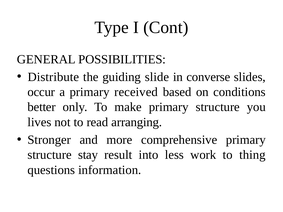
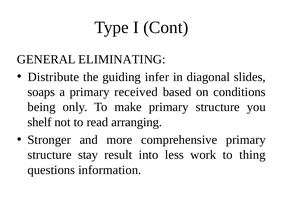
POSSIBILITIES: POSSIBILITIES -> ELIMINATING (122, 59)
slide: slide -> infer (157, 77)
converse: converse -> diagonal (208, 77)
occur: occur -> soaps (41, 92)
better: better -> being (42, 107)
lives: lives -> shelf (40, 122)
